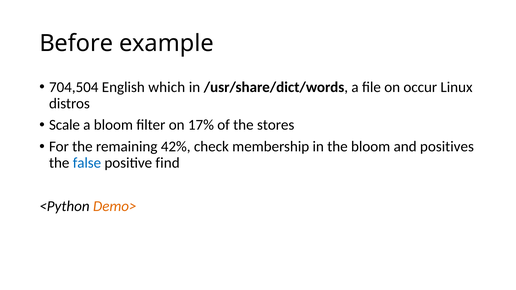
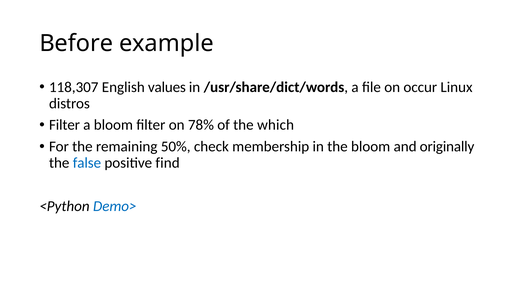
704,504: 704,504 -> 118,307 (74, 87)
which: which -> values (167, 87)
Scale: Scale -> Filter (64, 125)
17%: 17% -> 78% (201, 125)
stores: stores -> which (276, 125)
42%: 42% -> 50% (176, 147)
positives: positives -> originally (447, 147)
Demo> colour: orange -> blue (115, 206)
